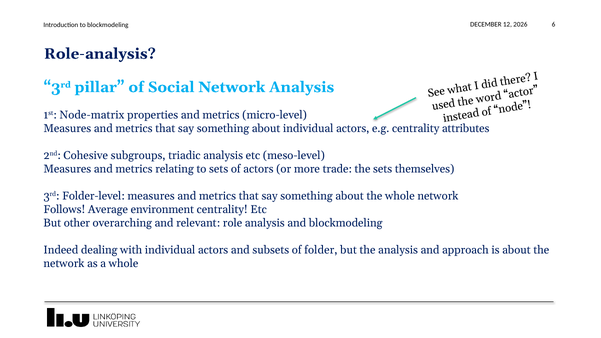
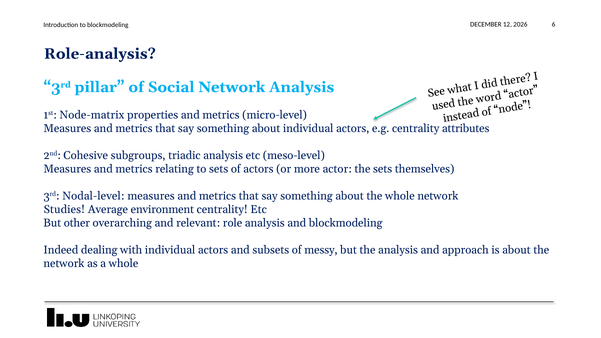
more trade: trade -> actor (337, 169)
Folder-level: Folder-level -> Nodal-level (93, 196)
Follows: Follows -> Studies (64, 210)
folder: folder -> messy (321, 250)
